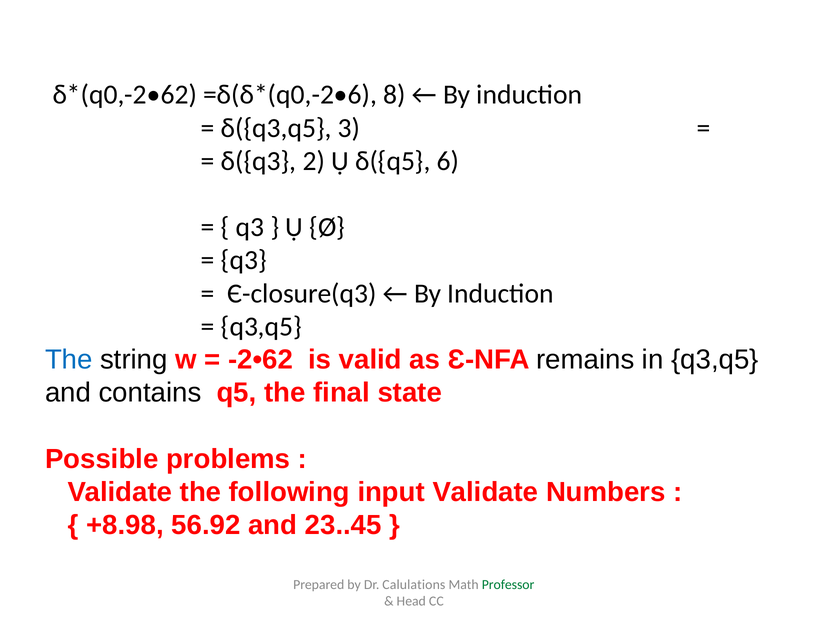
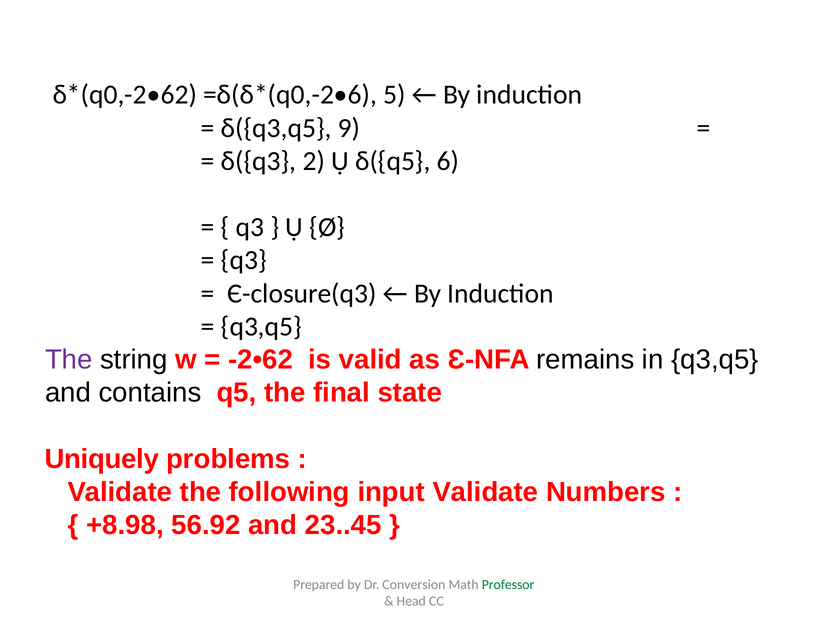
8: 8 -> 5 (394, 95)
3: 3 -> 9 (349, 128)
The colour: blue -> purple (69, 360)
Possible: Possible -> Uniquely (102, 459)
Calulations: Calulations -> Conversion (414, 585)
